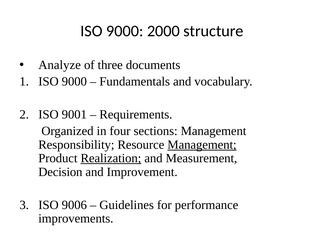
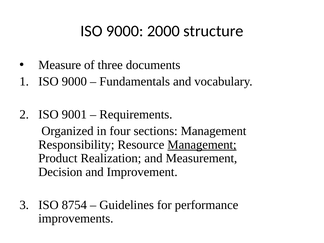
Analyze: Analyze -> Measure (60, 65)
Realization underline: present -> none (111, 158)
9006: 9006 -> 8754 (74, 205)
